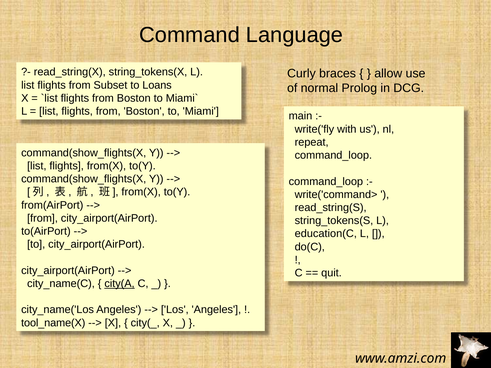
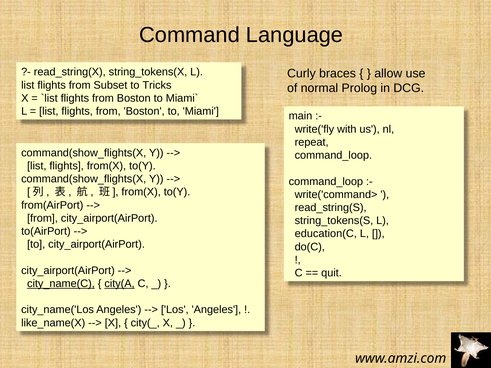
Loans: Loans -> Tricks (157, 85)
city_name(C underline: none -> present (61, 284)
tool_name(X: tool_name(X -> like_name(X (53, 323)
